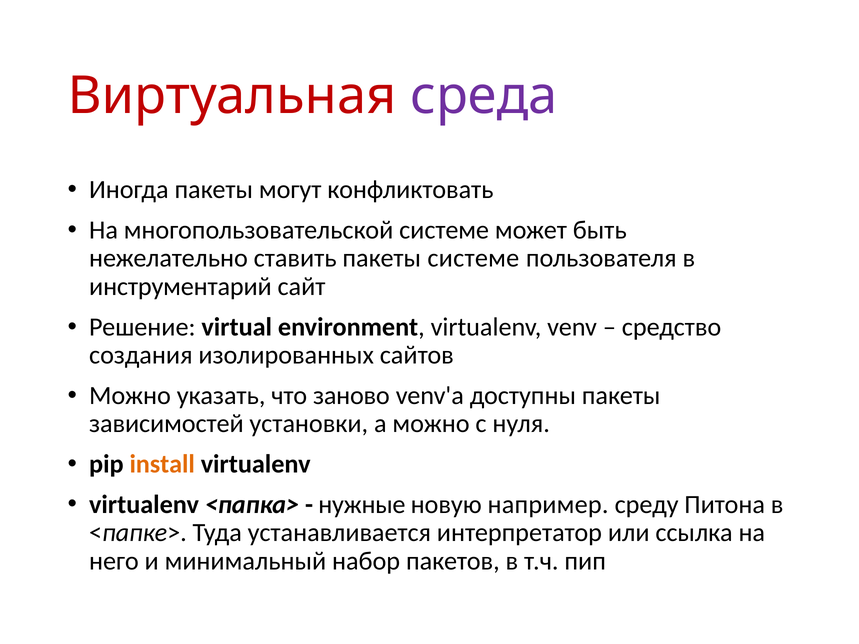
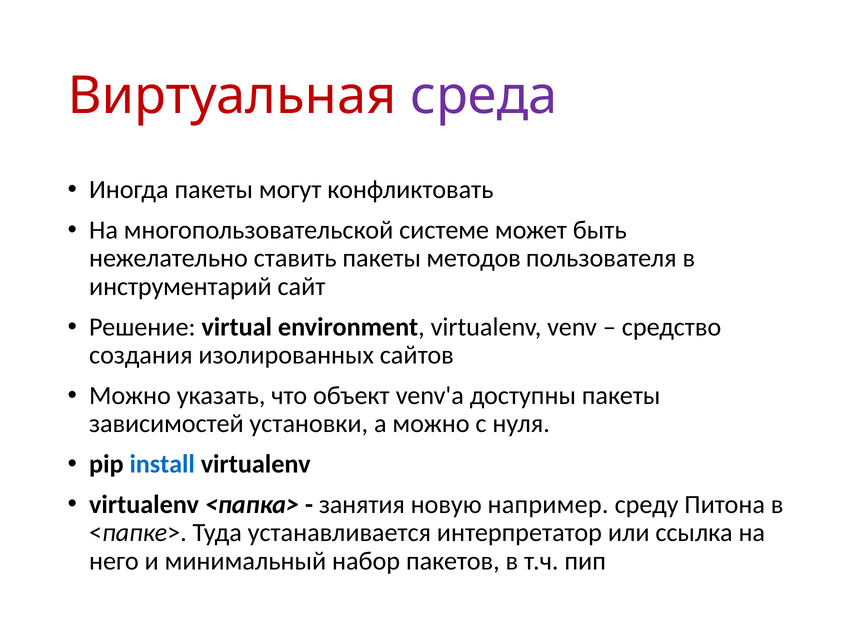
пакеты системе: системе -> методов (474, 258)
заново: заново -> объект (351, 396)
install colour: orange -> blue (162, 464)
нужные: нужные -> занятия (362, 505)
